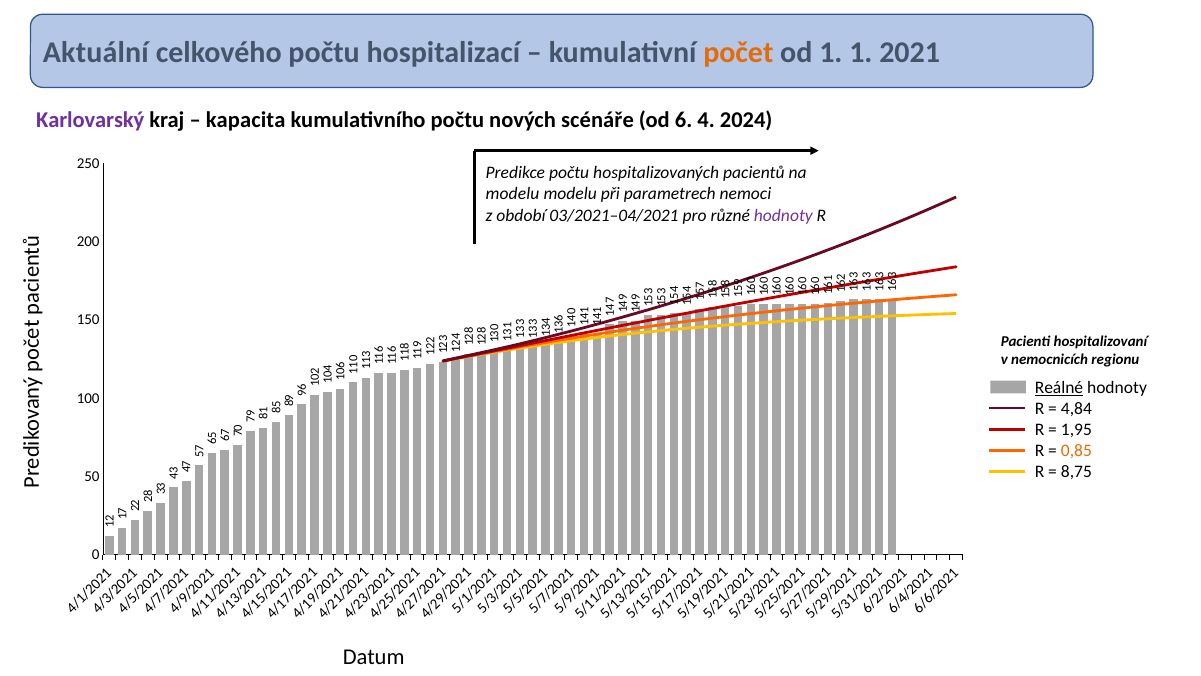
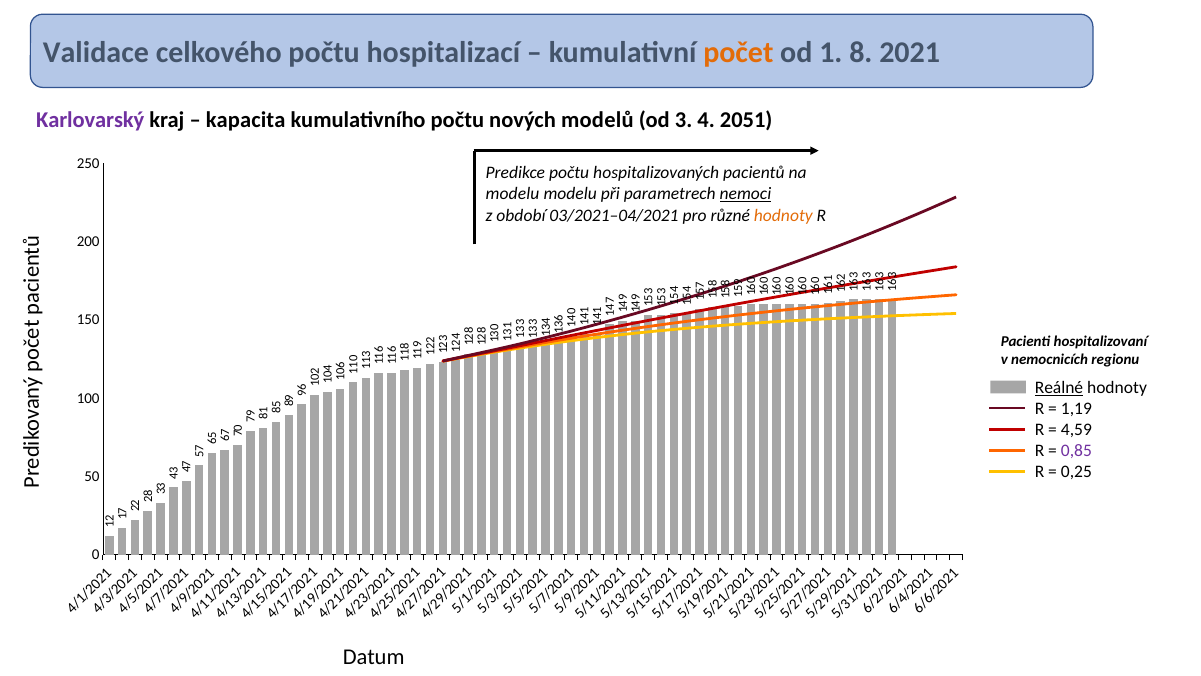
Aktuální: Aktuální -> Validace (96, 53)
od 1 1: 1 -> 8 (861, 53)
scénáře: scénáře -> modelů (597, 120)
od 6: 6 -> 3 (684, 120)
2024: 2024 -> 2051 (746, 120)
nemoci underline: none -> present (746, 194)
hodnoty colour: purple -> orange (783, 215)
4,84: 4,84 -> 1,19 (1076, 408)
1,95: 1,95 -> 4,59 (1076, 429)
0,85 colour: orange -> purple (1076, 450)
8,75: 8,75 -> 0,25 (1076, 471)
